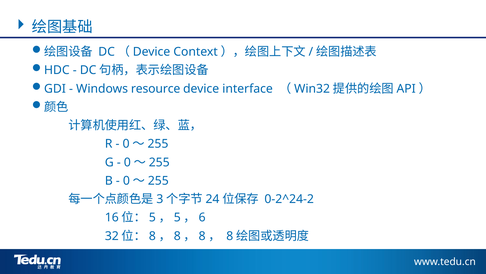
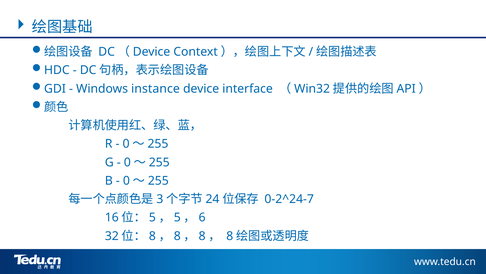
resource: resource -> instance (156, 88)
0-2^24-2: 0-2^24-2 -> 0-2^24-7 (289, 199)
